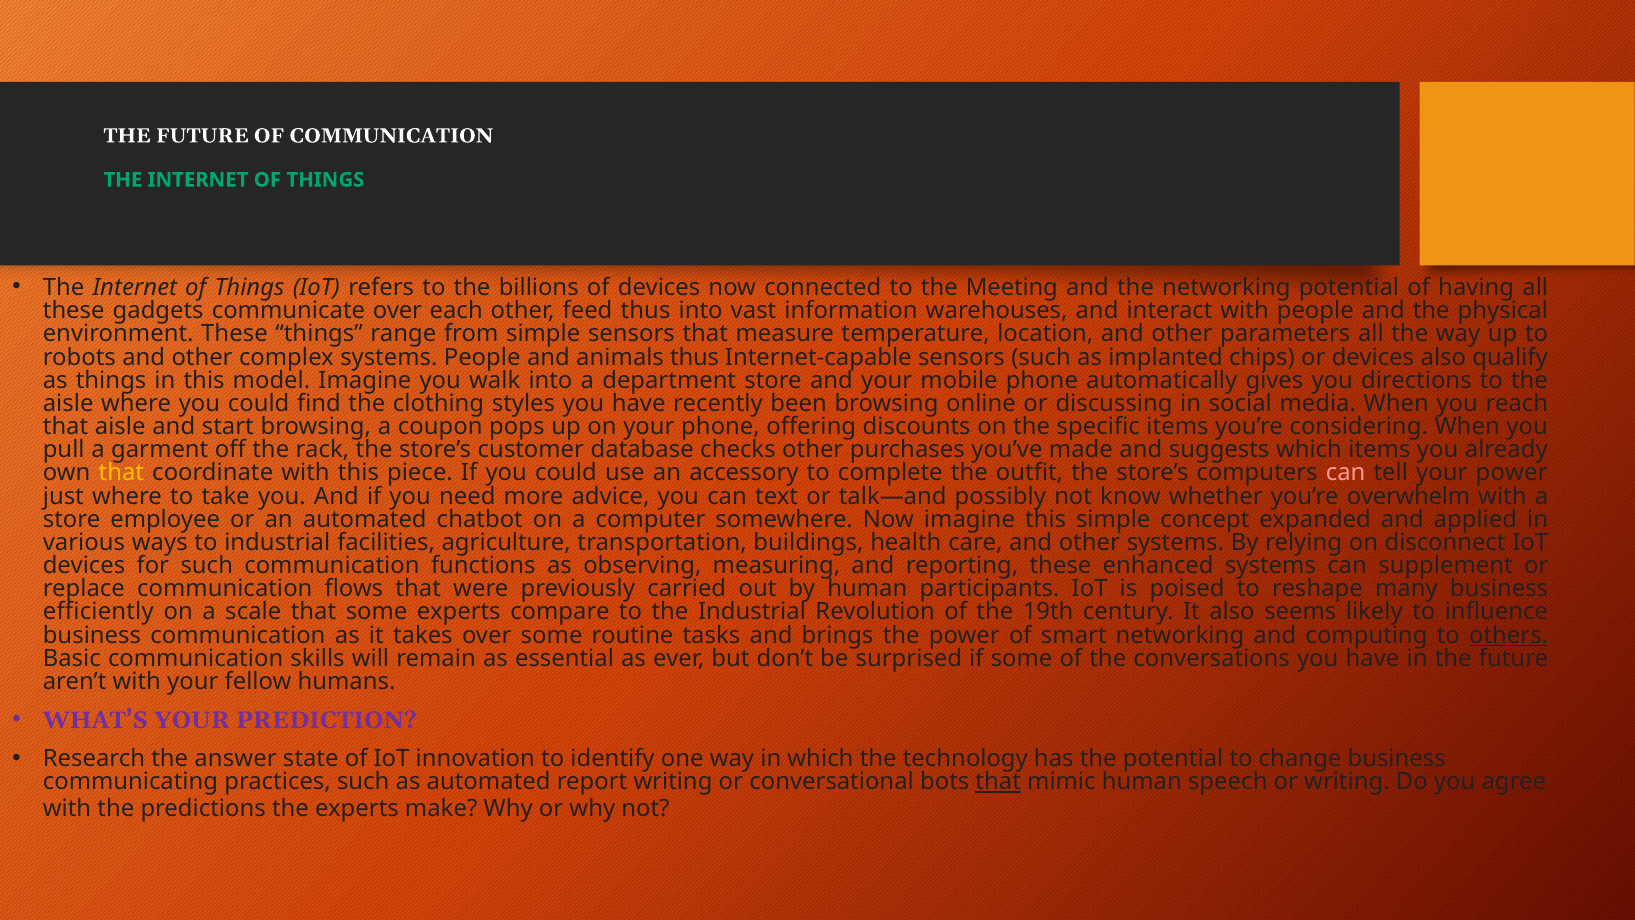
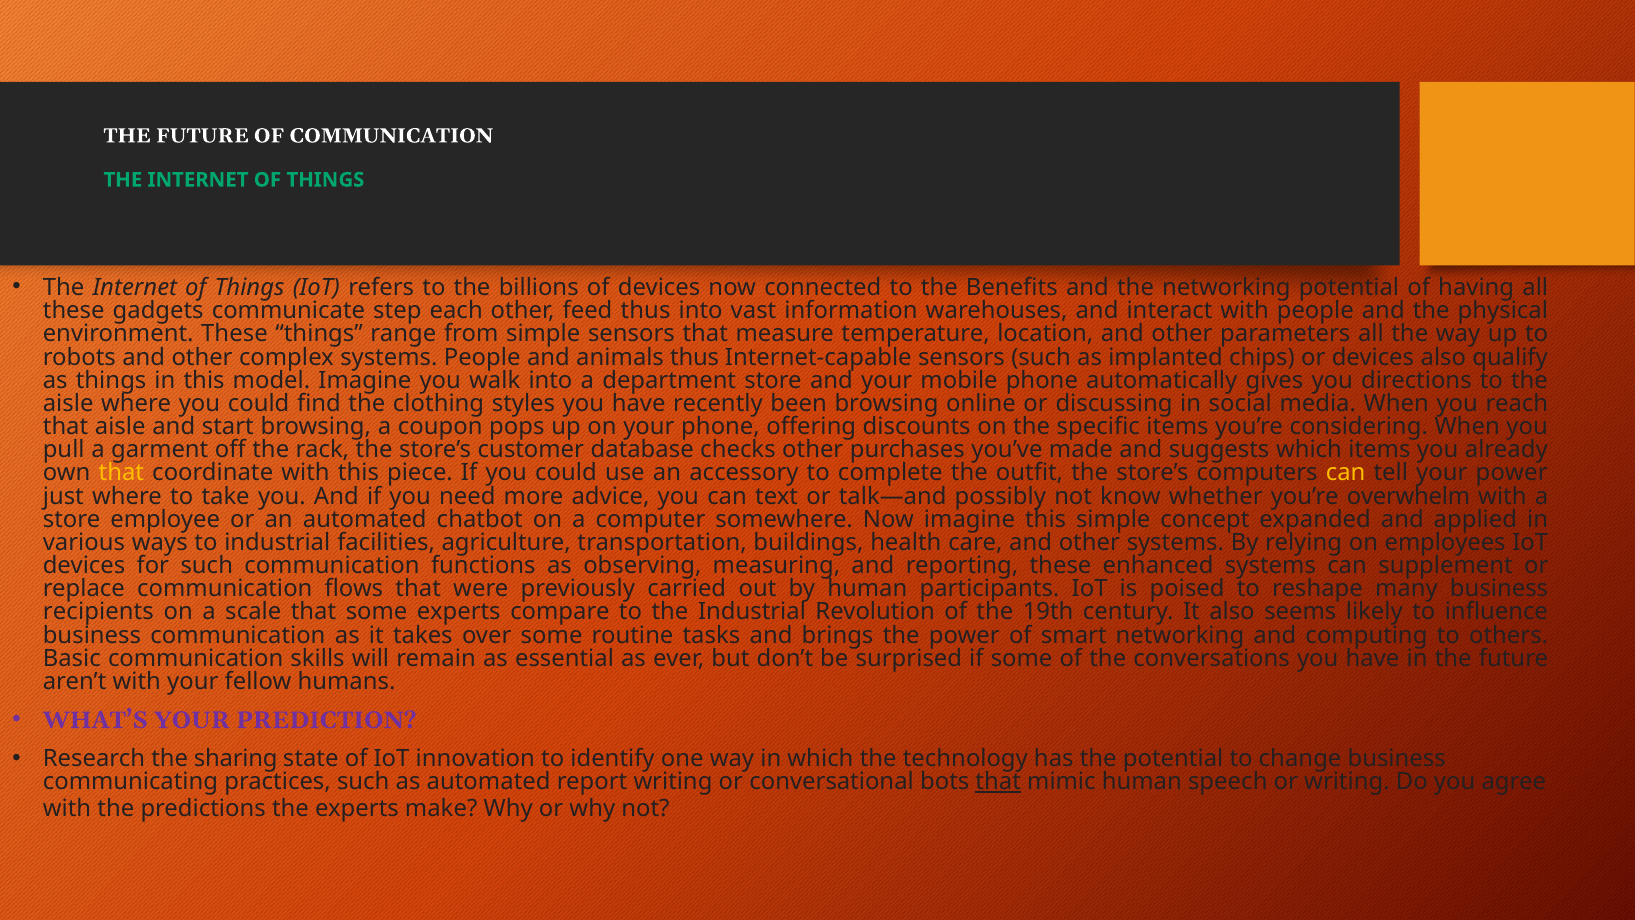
Meeting: Meeting -> Benefits (1012, 287)
communicate over: over -> step (397, 311)
can colour: pink -> yellow (1346, 473)
disconnect: disconnect -> employees (1445, 542)
efficiently: efficiently -> recipients (98, 612)
others underline: present -> none (1509, 635)
answer: answer -> sharing (236, 758)
